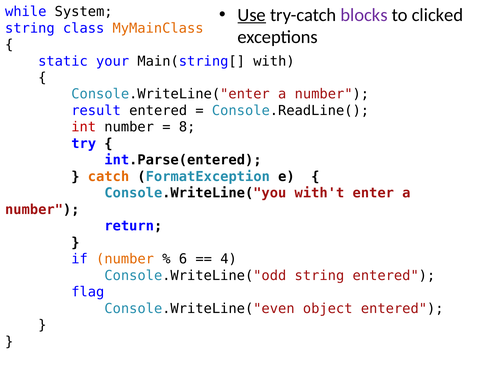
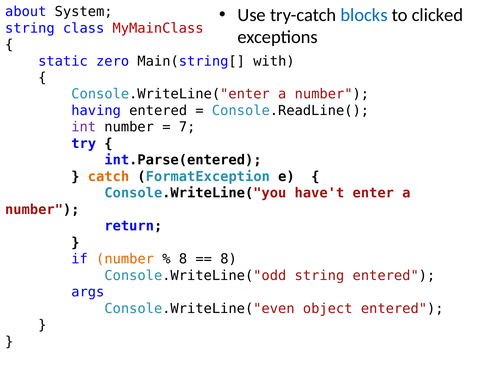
Use underline: present -> none (252, 15)
blocks colour: purple -> blue (364, 15)
while: while -> about (26, 12)
MyMainClass colour: orange -> red (158, 28)
your: your -> zero (113, 61)
result: result -> having (96, 110)
int colour: red -> purple (84, 127)
8: 8 -> 7 (187, 127)
with't: with't -> have't (319, 193)
6: 6 -> 8 (183, 259)
4: 4 -> 8 (229, 259)
flag: flag -> args (88, 292)
